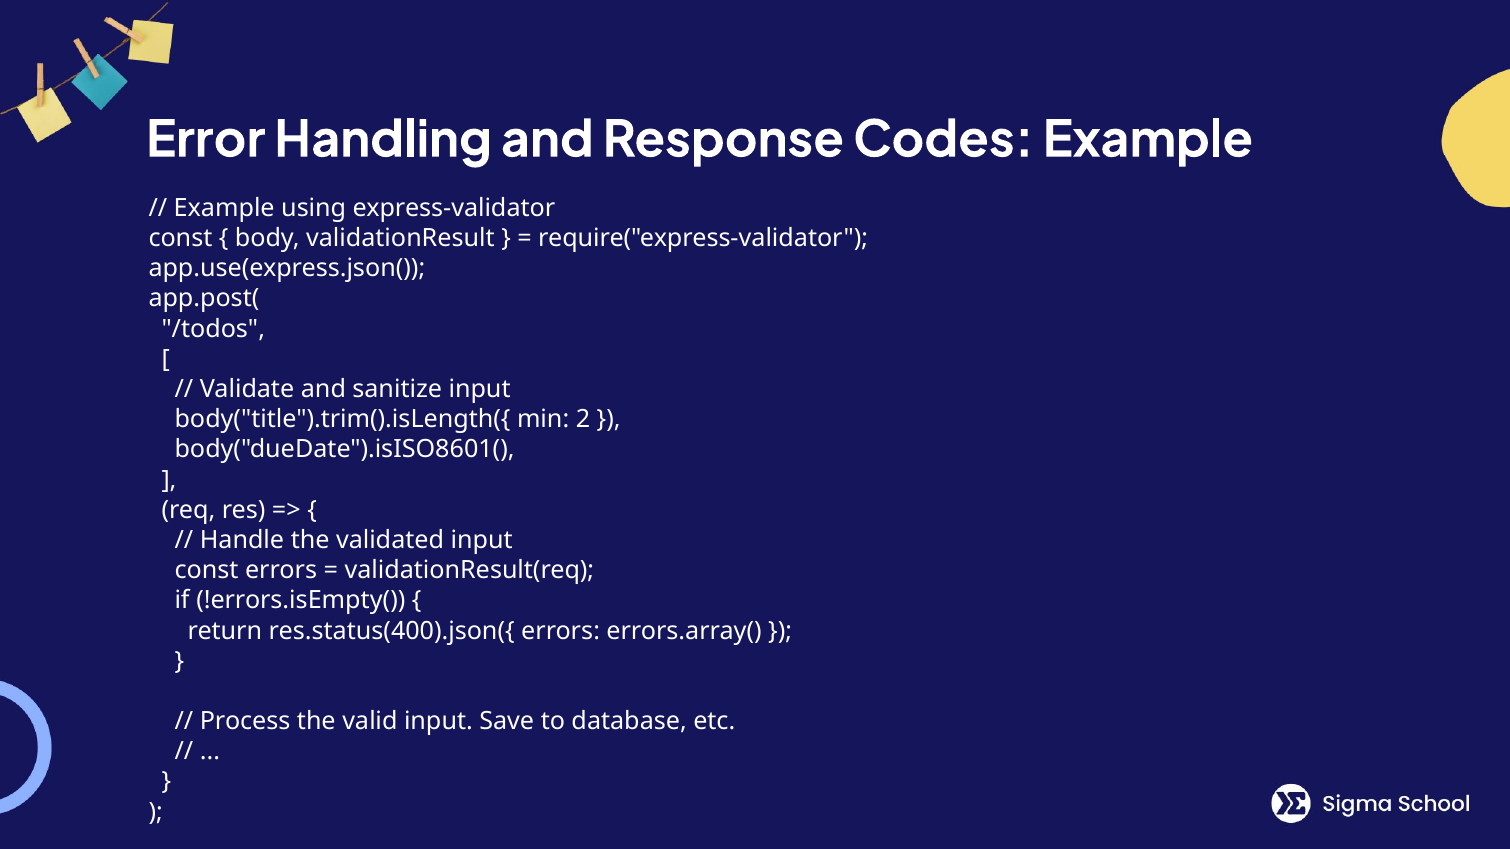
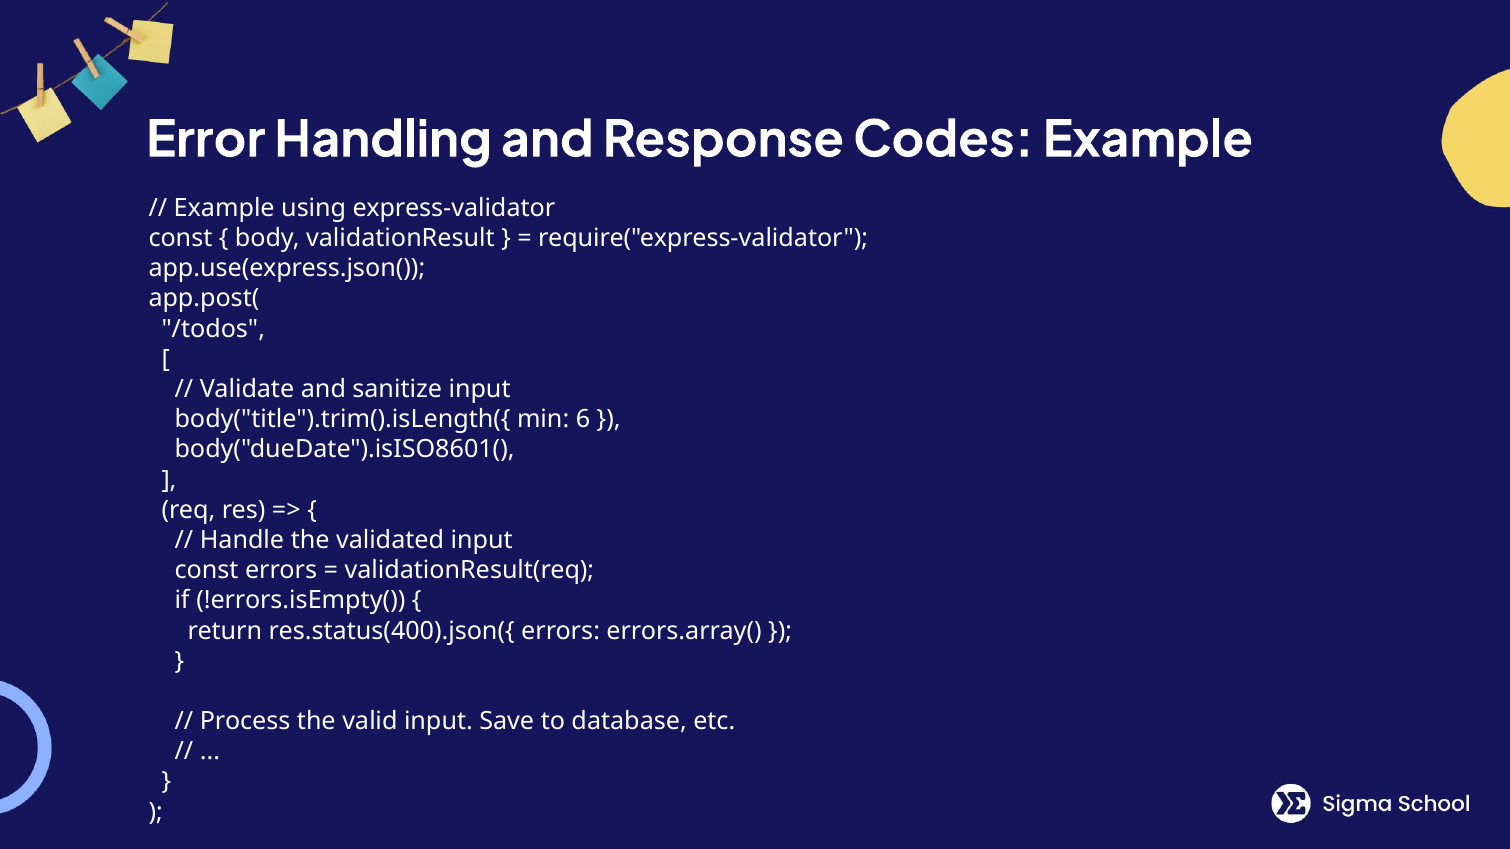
2: 2 -> 6 (583, 420)
